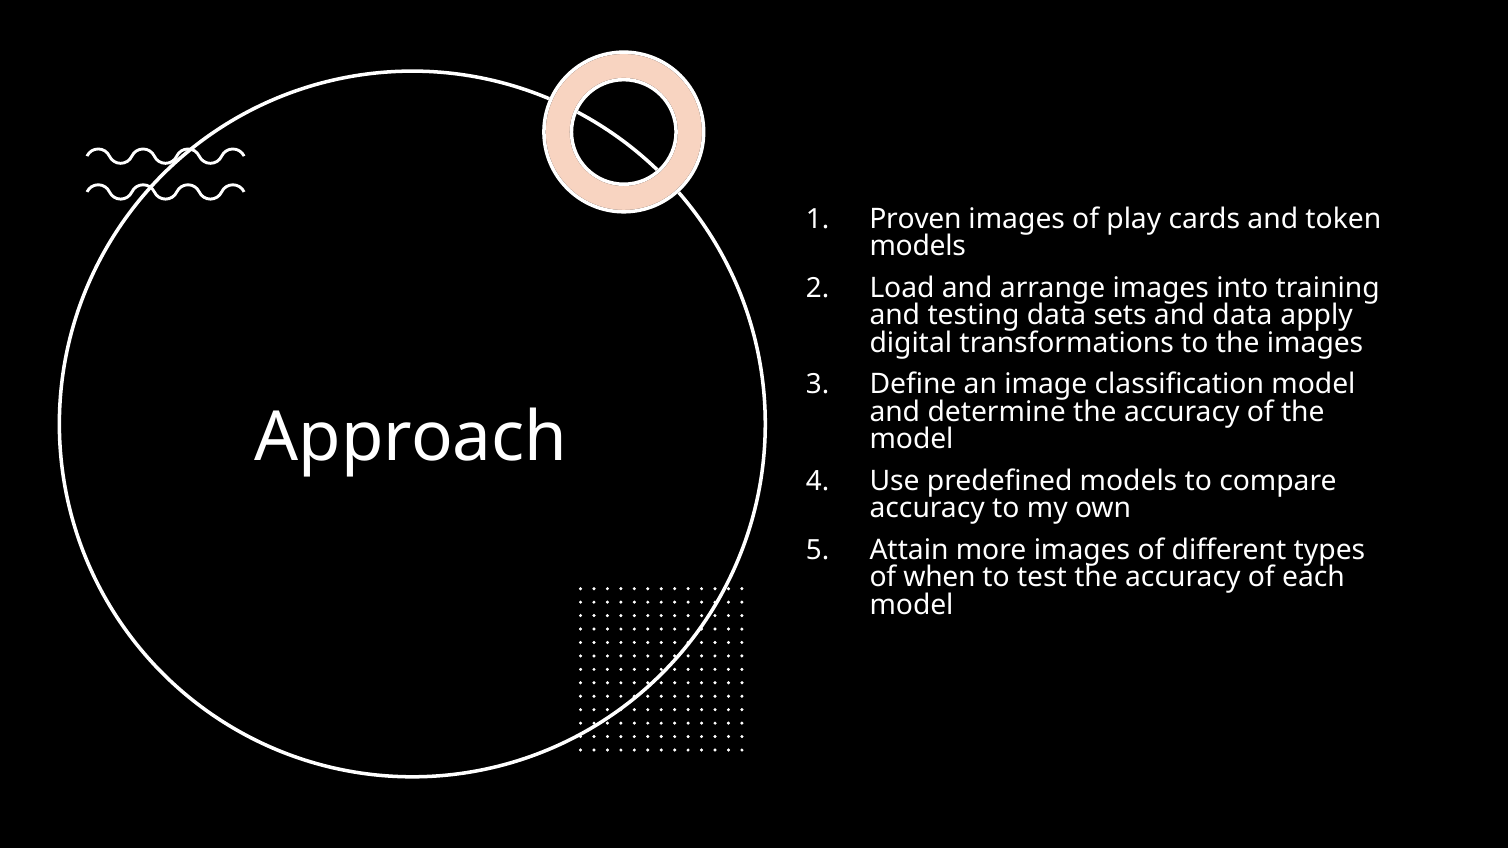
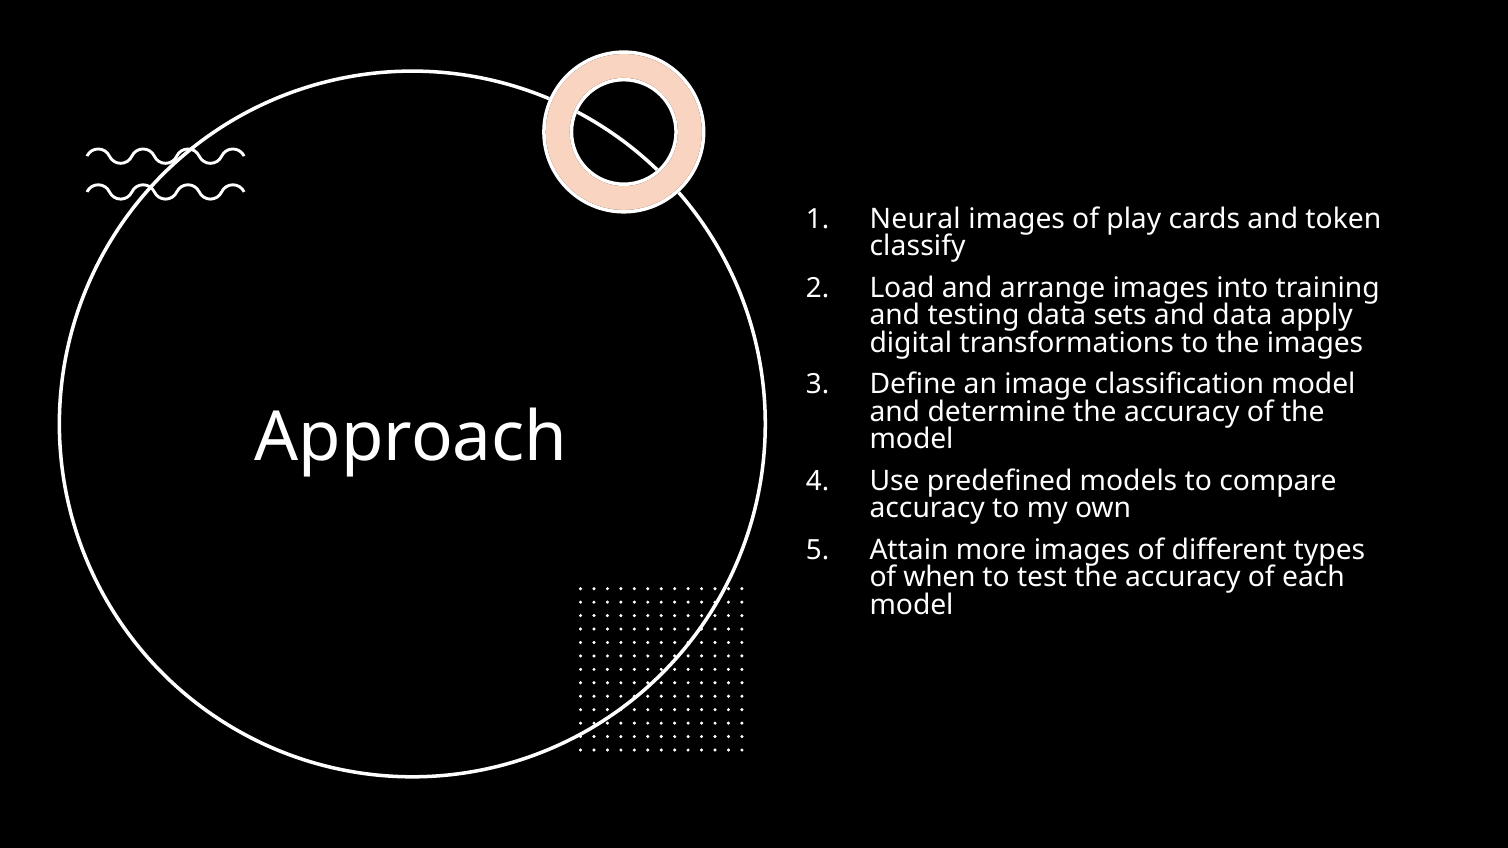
Proven: Proven -> Neural (915, 219)
models: models -> classify (918, 246)
